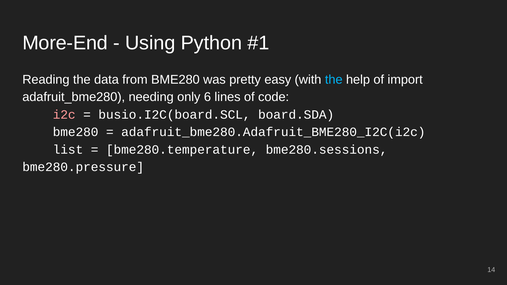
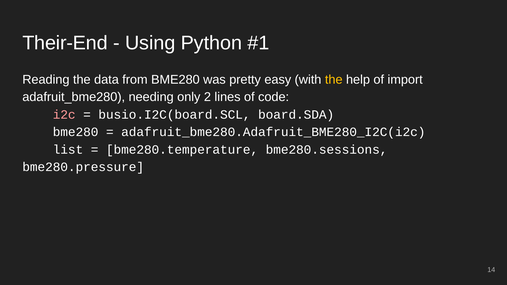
More-End: More-End -> Their-End (65, 43)
the colour: light blue -> yellow (334, 80)
6: 6 -> 2 (207, 97)
